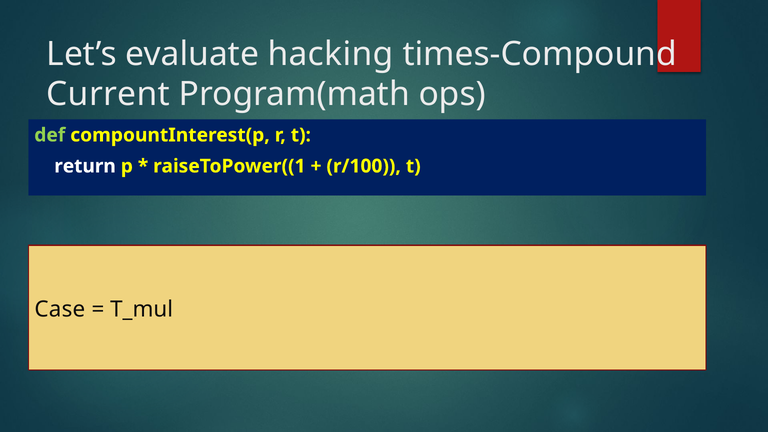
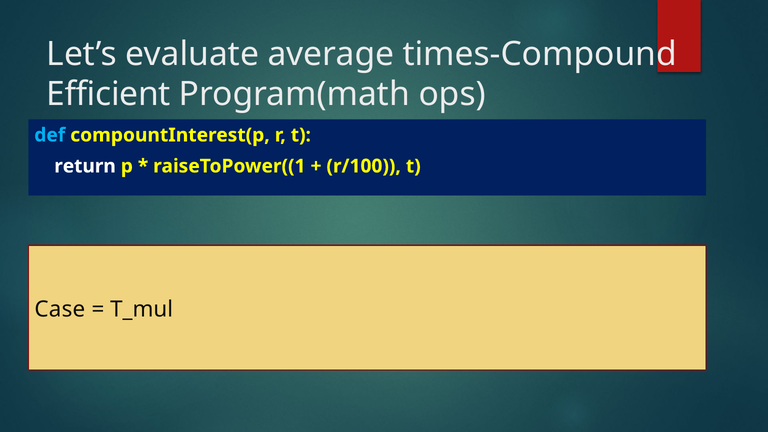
hacking: hacking -> average (331, 54)
Current: Current -> Efficient (108, 94)
def colour: light green -> light blue (50, 135)
